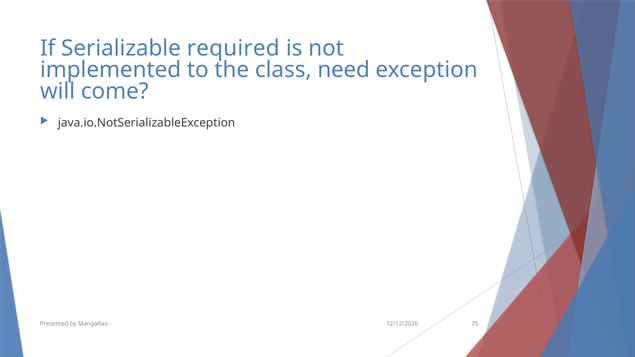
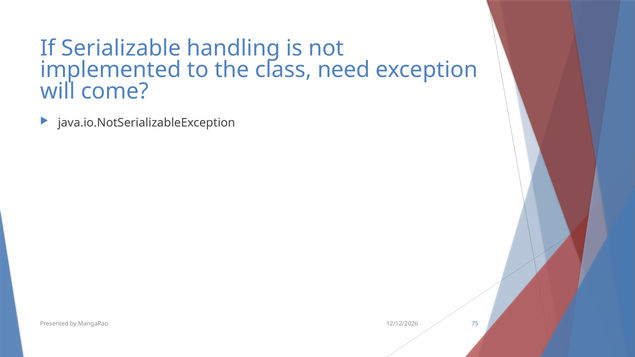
required: required -> handling (233, 48)
